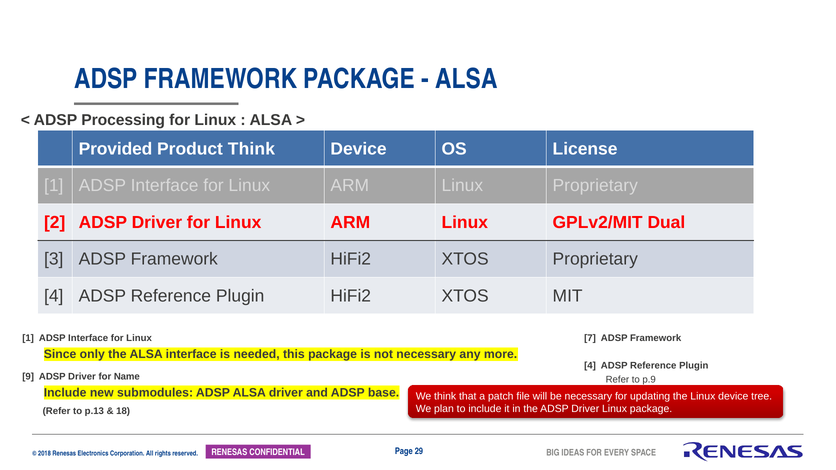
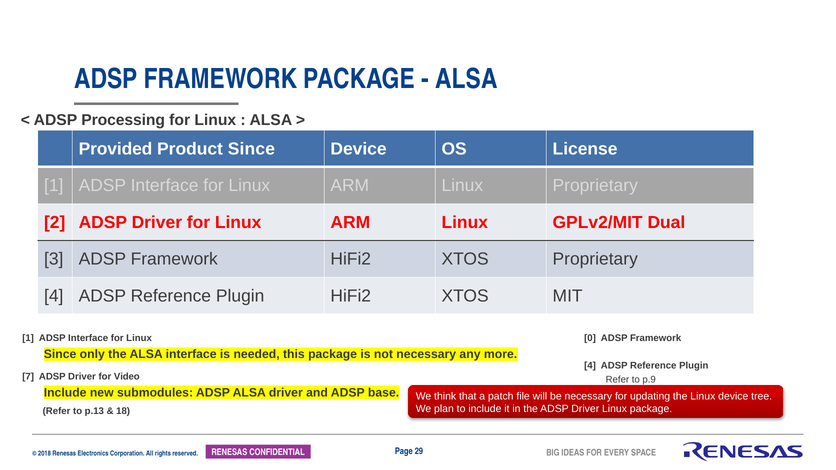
Product Think: Think -> Since (251, 149)
7: 7 -> 0 (590, 338)
9: 9 -> 7 (28, 377)
Name: Name -> Video (127, 377)
